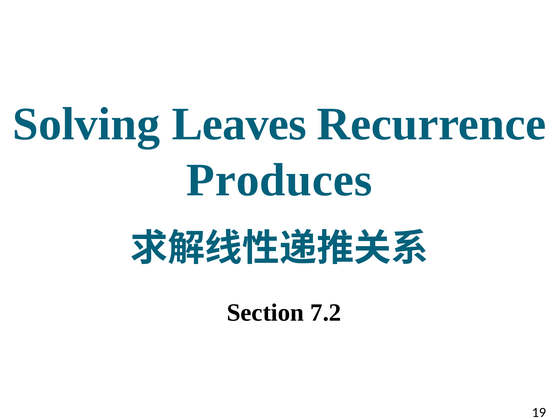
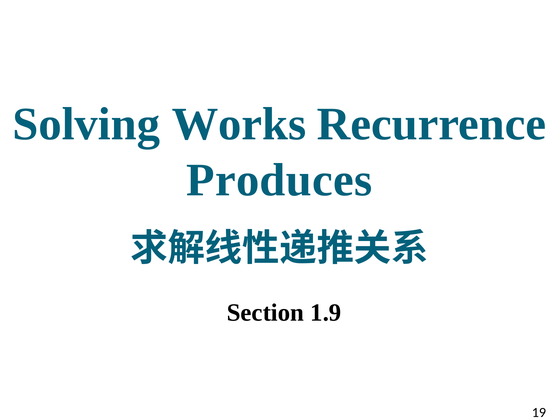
Leaves: Leaves -> Works (239, 124)
7.2: 7.2 -> 1.9 (326, 313)
